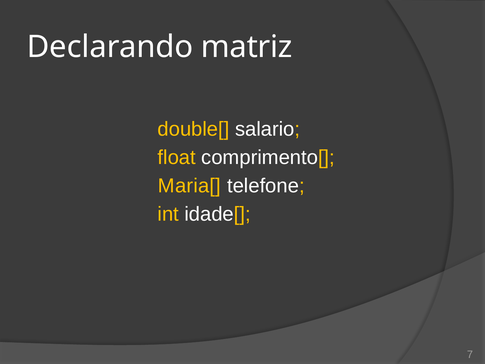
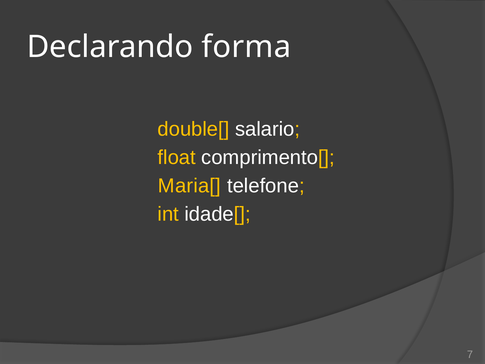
matriz: matriz -> forma (246, 47)
